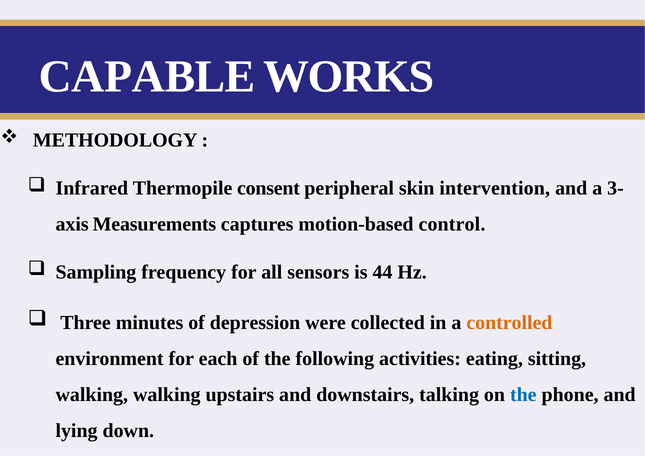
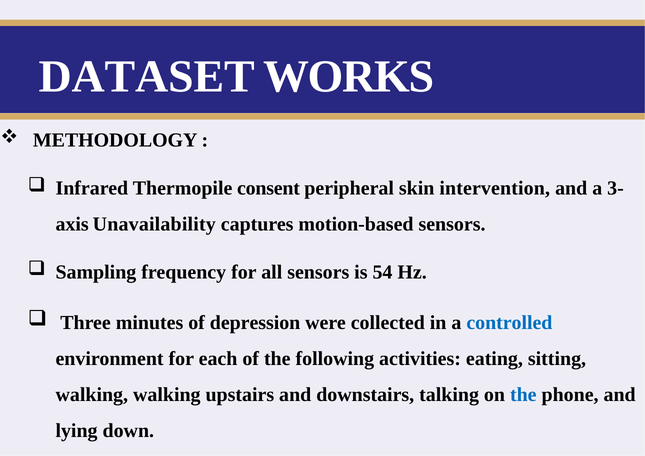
CAPABLE: CAPABLE -> DATASET (147, 77)
Measurements: Measurements -> Unavailability (154, 224)
motion-based control: control -> sensors (452, 224)
44: 44 -> 54 (382, 272)
controlled colour: orange -> blue (509, 323)
